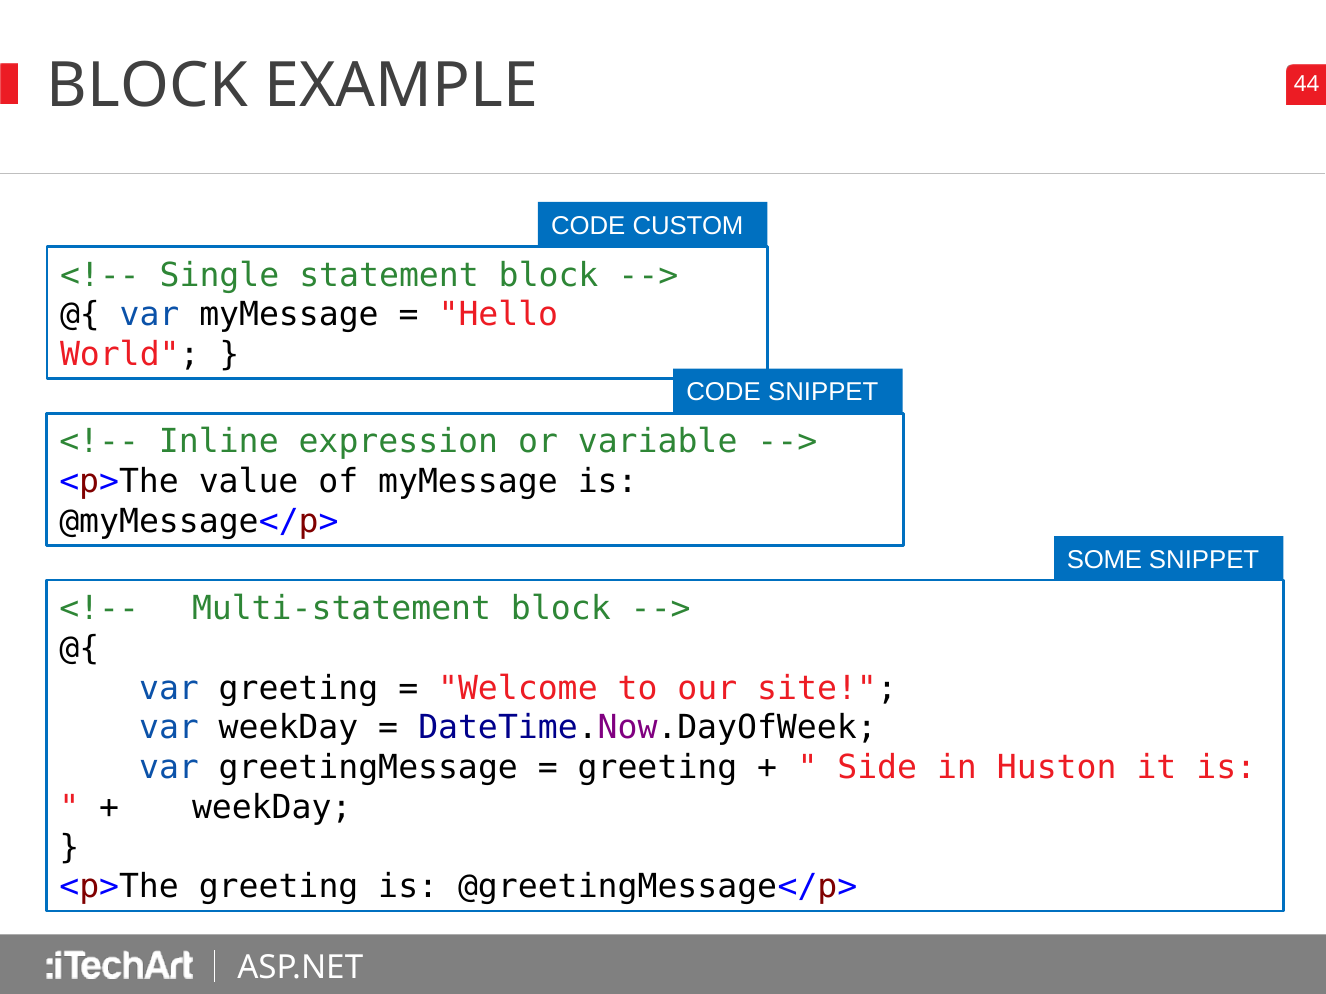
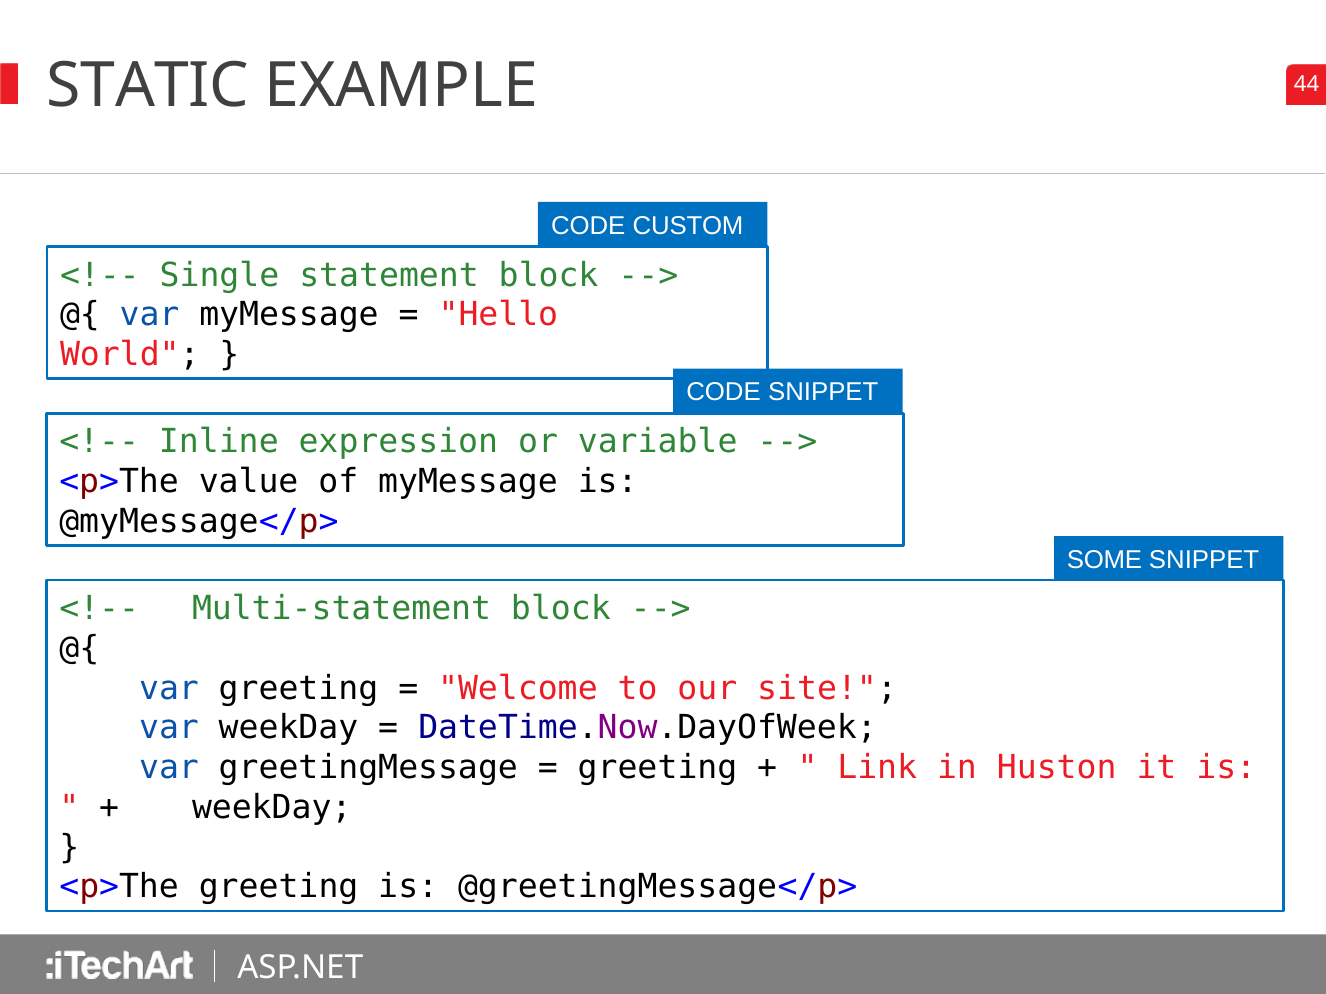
BLOCK: BLOCK -> STATIC (148, 86)
Side: Side -> Link (877, 768)
